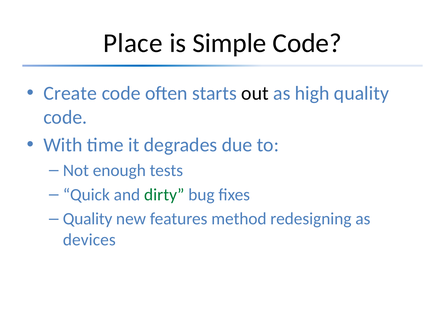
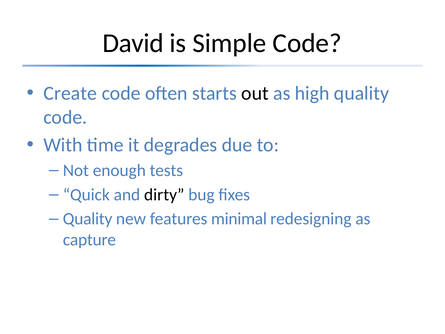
Place: Place -> David (133, 43)
dirty colour: green -> black (164, 195)
method: method -> minimal (239, 219)
devices: devices -> capture (89, 239)
